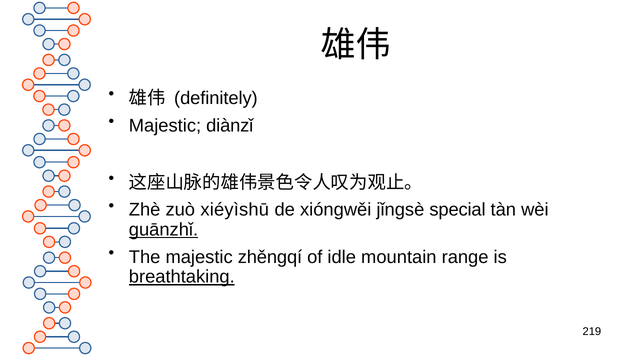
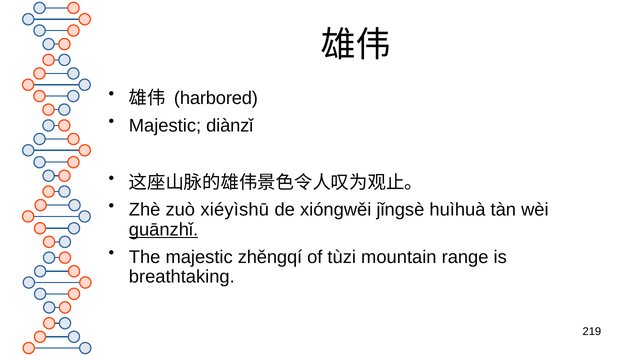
definitely: definitely -> harbored (216, 98)
special: special -> huìhuà (457, 210)
idle: idle -> tùzi (342, 257)
breathtaking underline: present -> none (182, 277)
